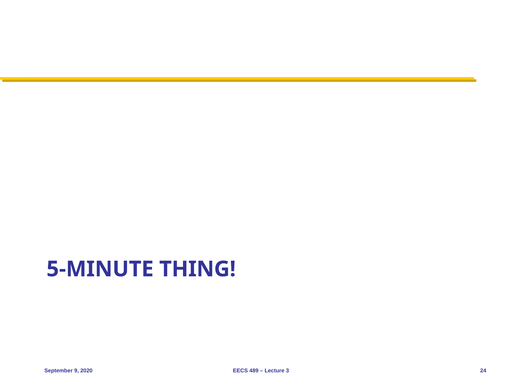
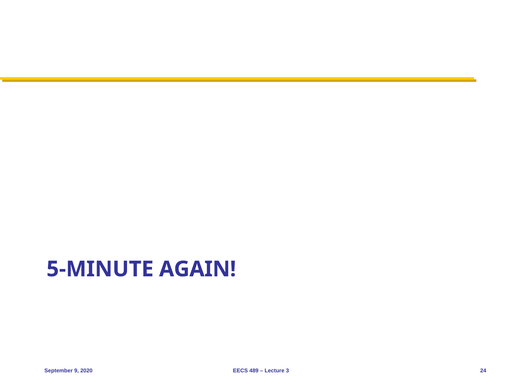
THING: THING -> AGAIN (198, 269)
